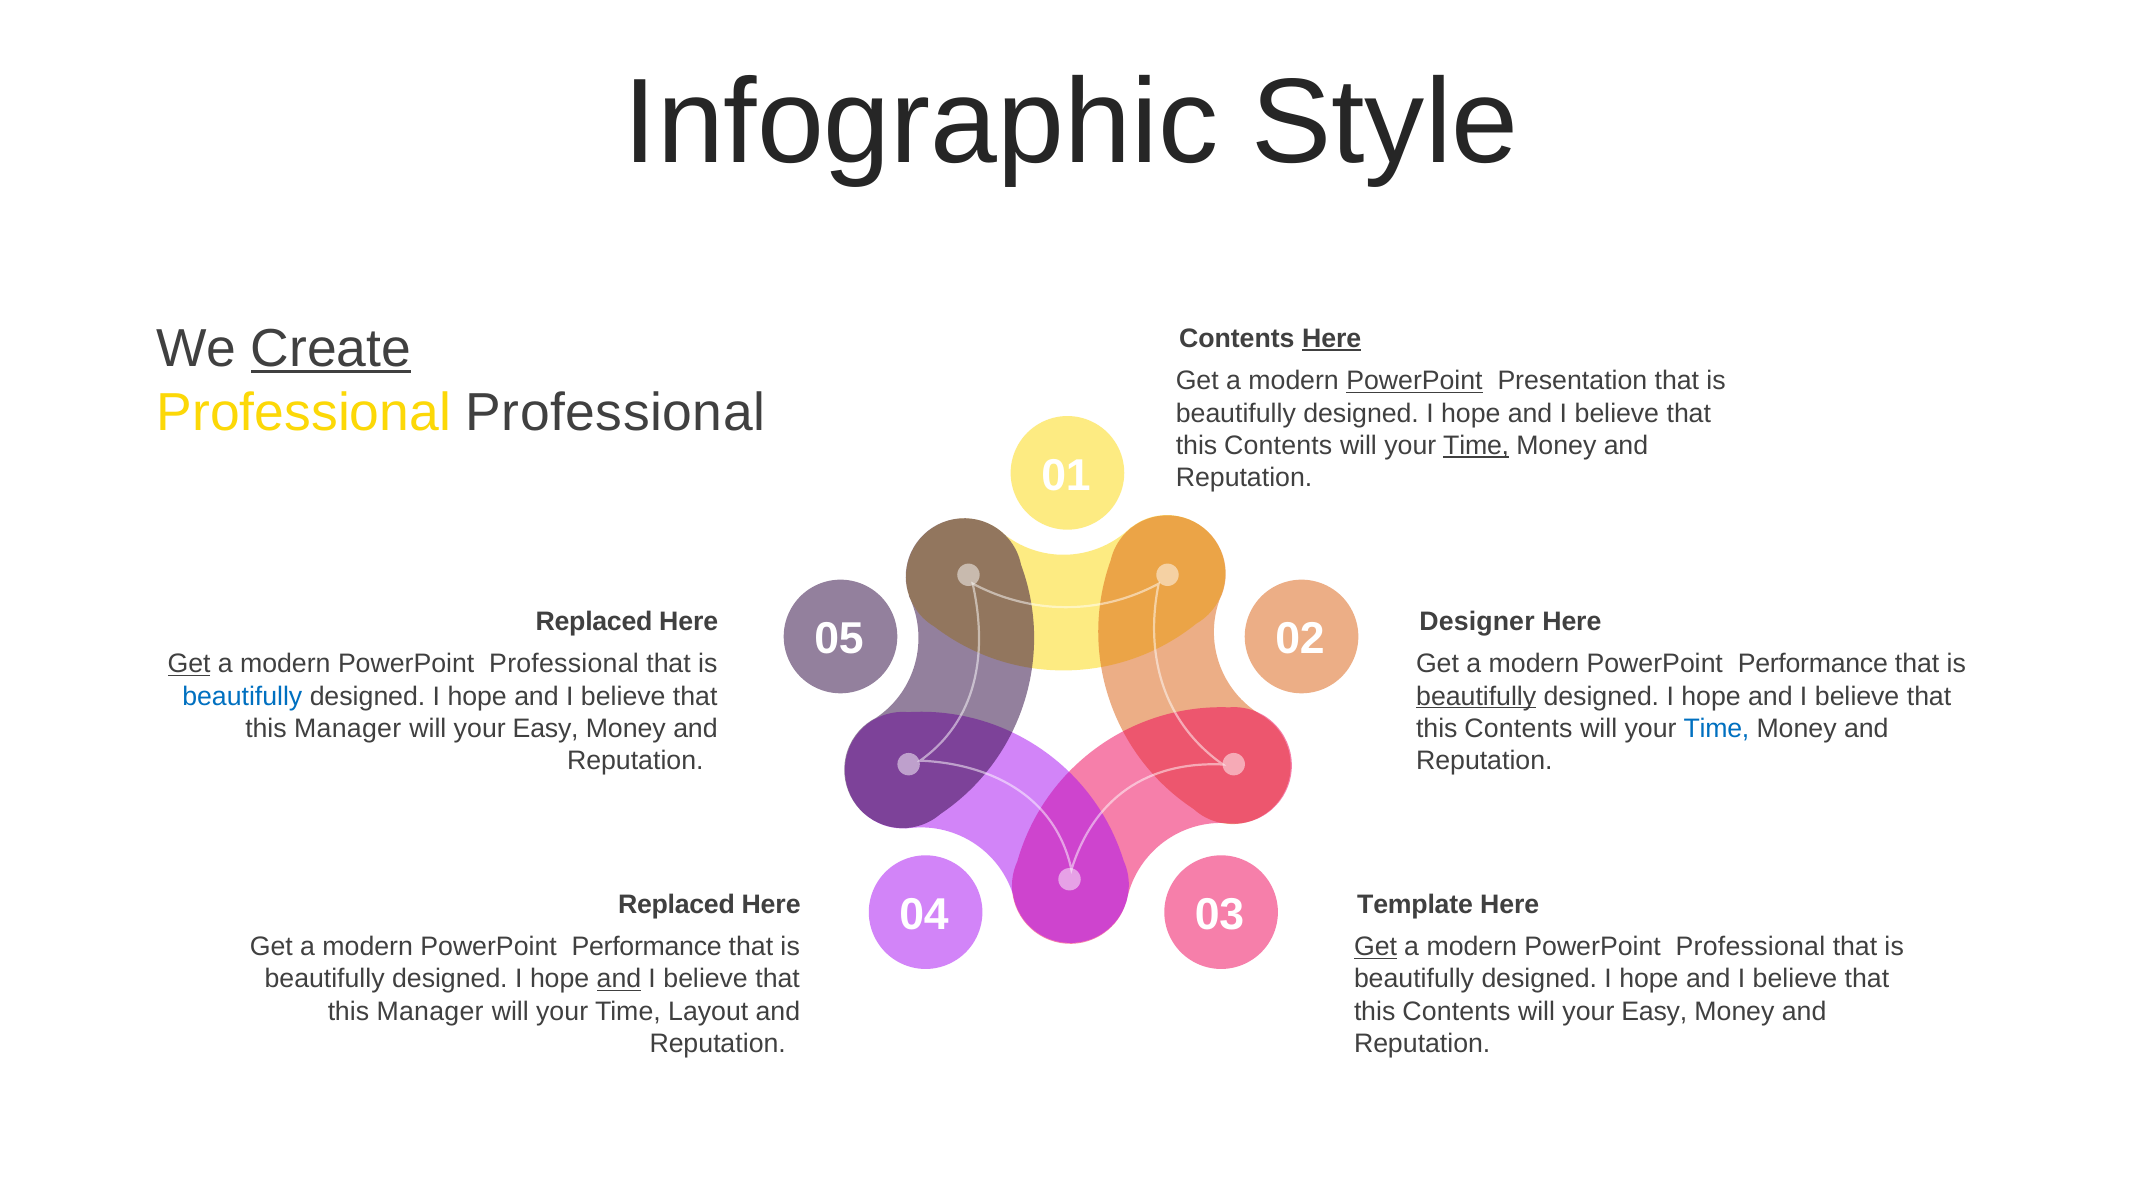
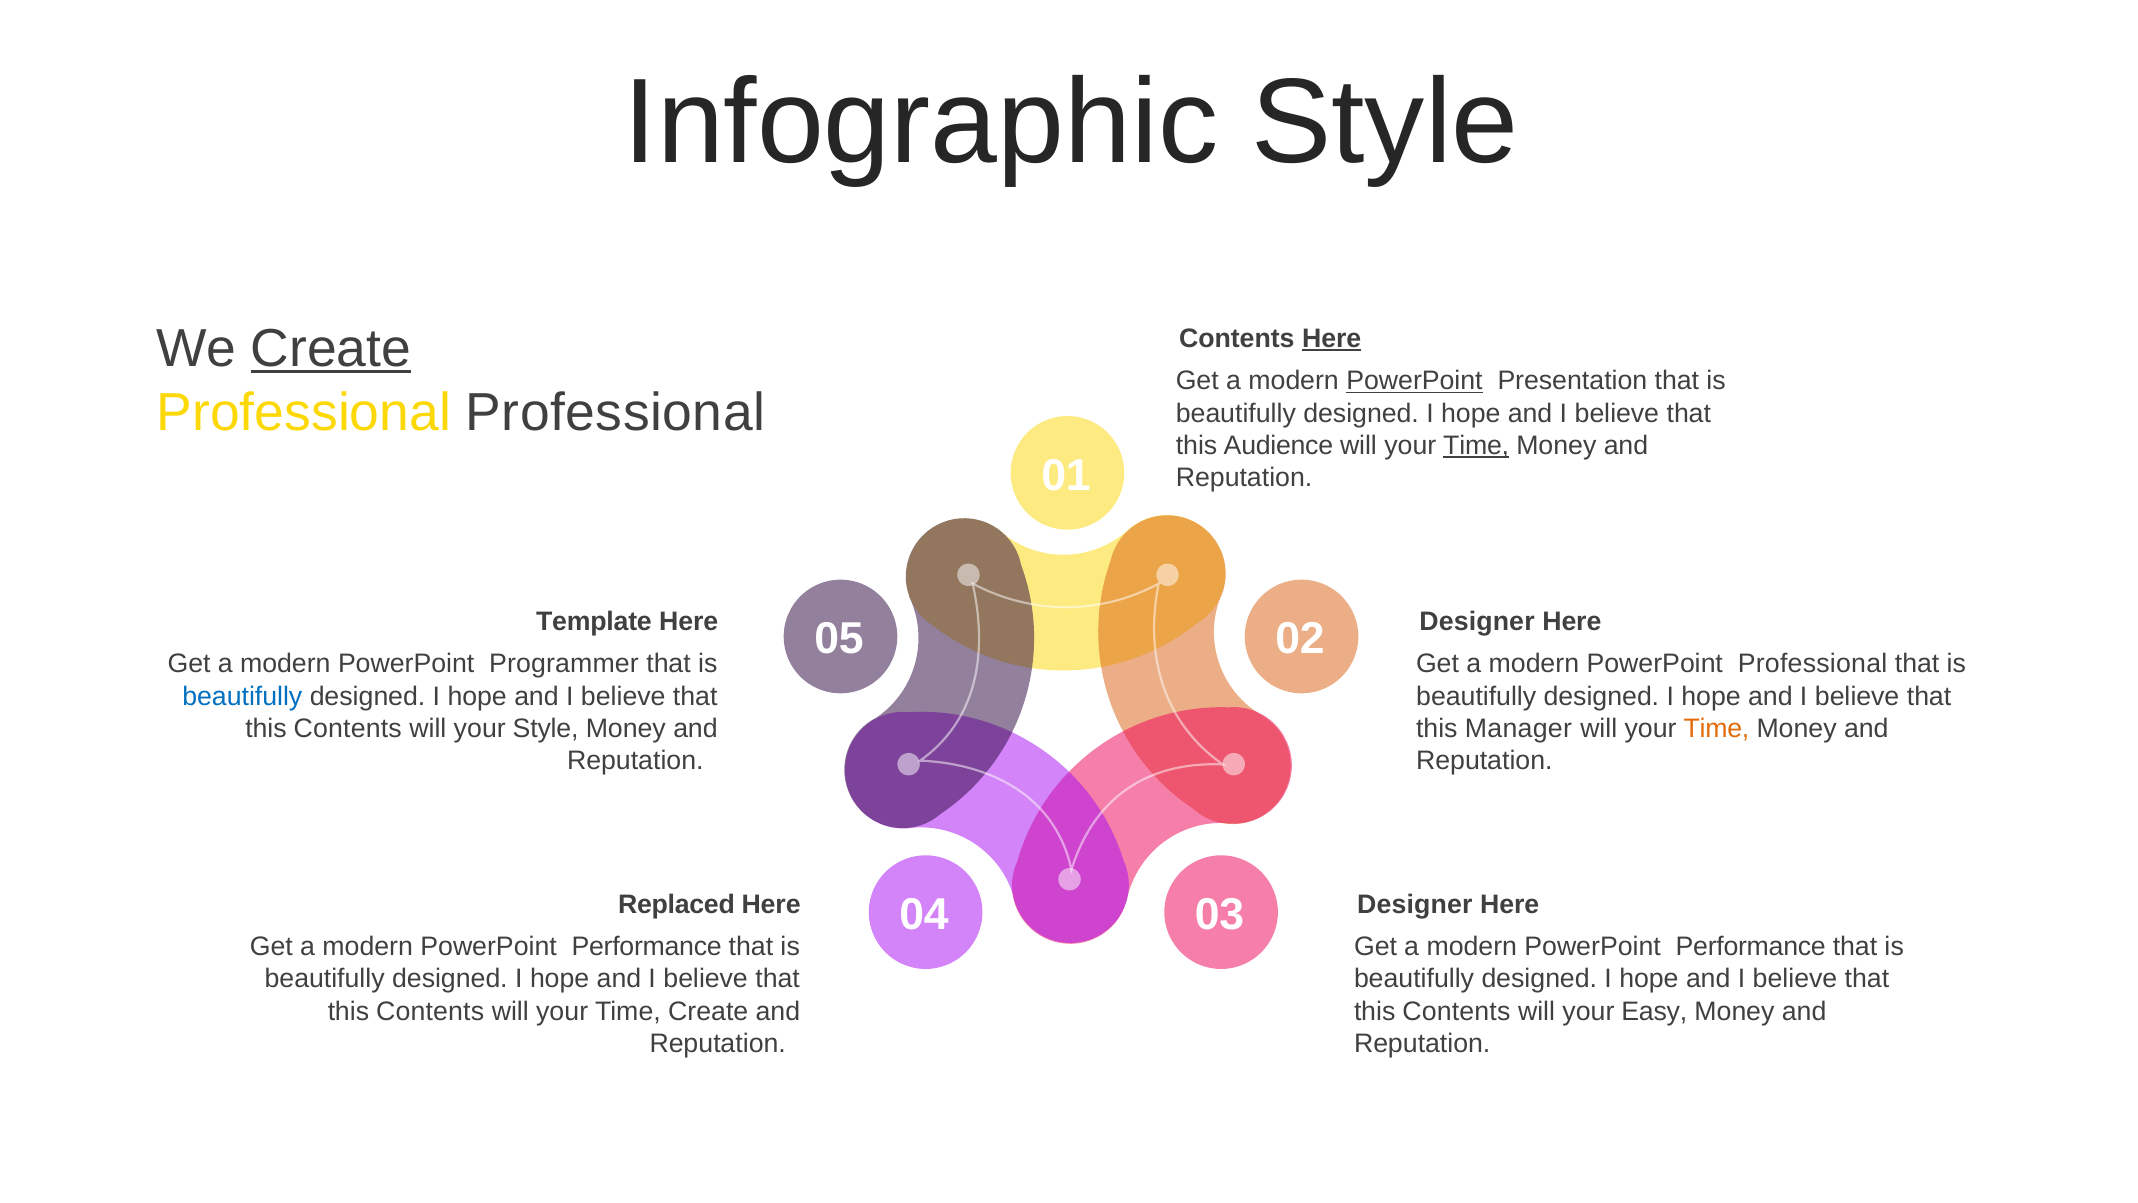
Contents: Contents -> Audience (1278, 445)
Replaced: Replaced -> Template (594, 621)
Get underline: present -> none (189, 664)
Professional: Professional -> Programmer (564, 664)
Performance: Performance -> Professional (1813, 664)
beautifully underline: present -> none (1476, 696)
Manager: Manager -> Contents (348, 728)
Easy: Easy -> Style (546, 728)
Contents: Contents -> Manager (1518, 728)
Time colour: blue -> orange (1716, 728)
Template: Template -> Designer (1415, 904)
Get underline: present -> none (1376, 947)
Professional: Professional -> Performance (1751, 947)
and underline: present -> none (619, 979)
Manager: Manager -> Contents (430, 1011)
Time Layout: Layout -> Create (708, 1011)
